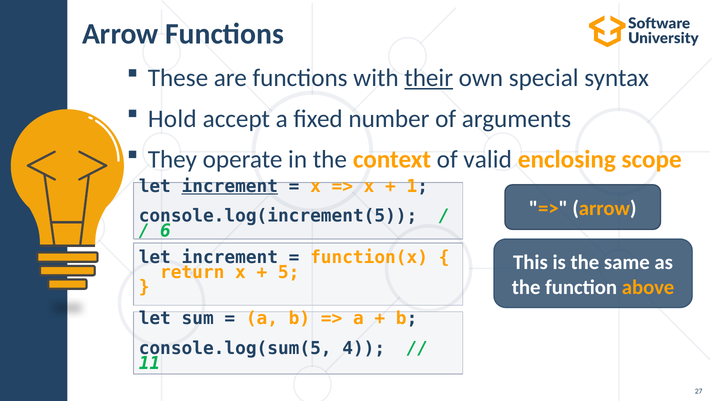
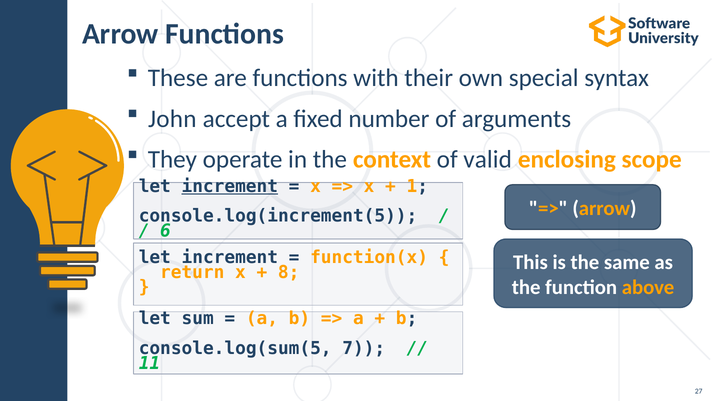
their underline: present -> none (429, 78)
Hold: Hold -> John (172, 119)
5: 5 -> 8 (289, 272)
4: 4 -> 7 (364, 348)
